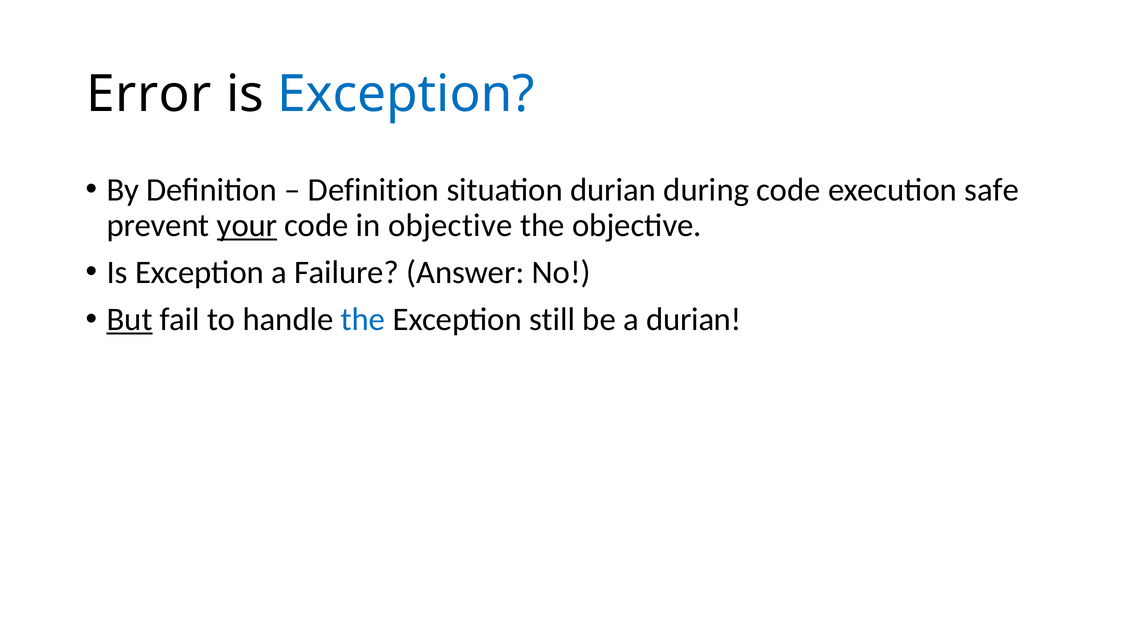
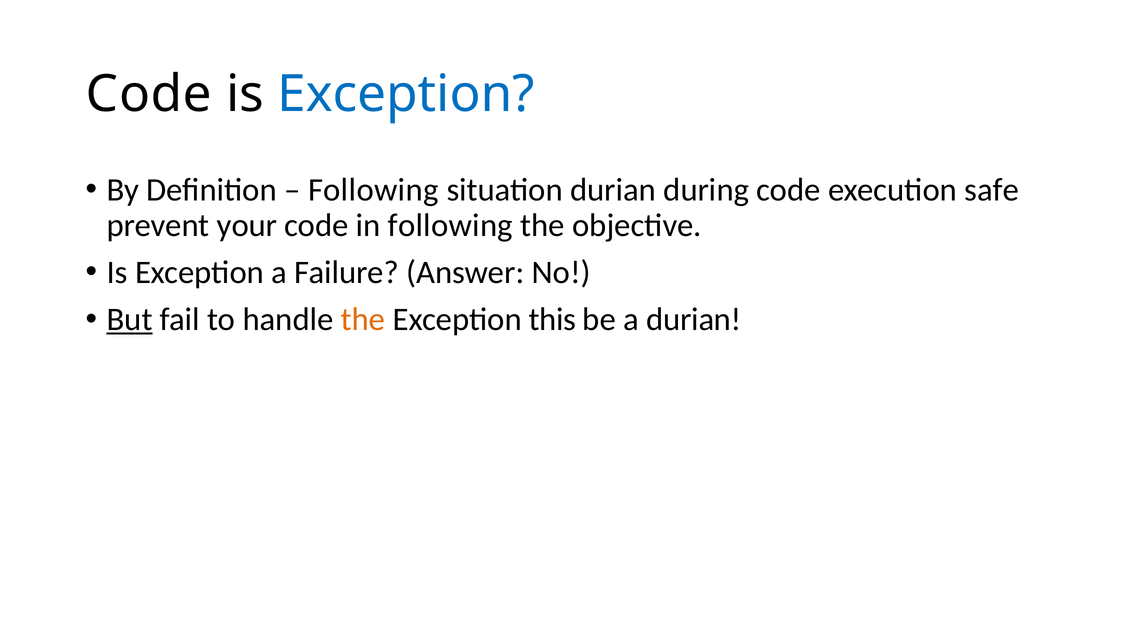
Error: Error -> Code (149, 94)
Definition: Definition -> Following (373, 190)
your underline: present -> none (247, 225)
in objective: objective -> following (450, 225)
the colour: blue -> orange (363, 319)
still: still -> this (552, 319)
